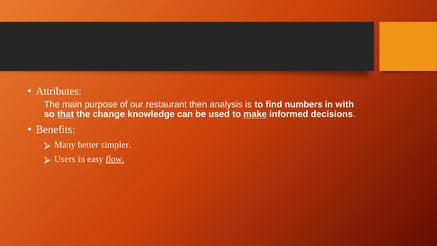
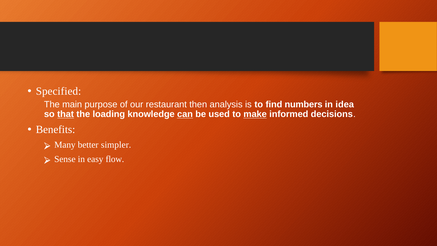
Attributes: Attributes -> Specified (59, 91)
with: with -> idea (345, 104)
change: change -> loading (109, 114)
can underline: none -> present (185, 114)
Users: Users -> Sense (65, 159)
flow underline: present -> none (115, 159)
